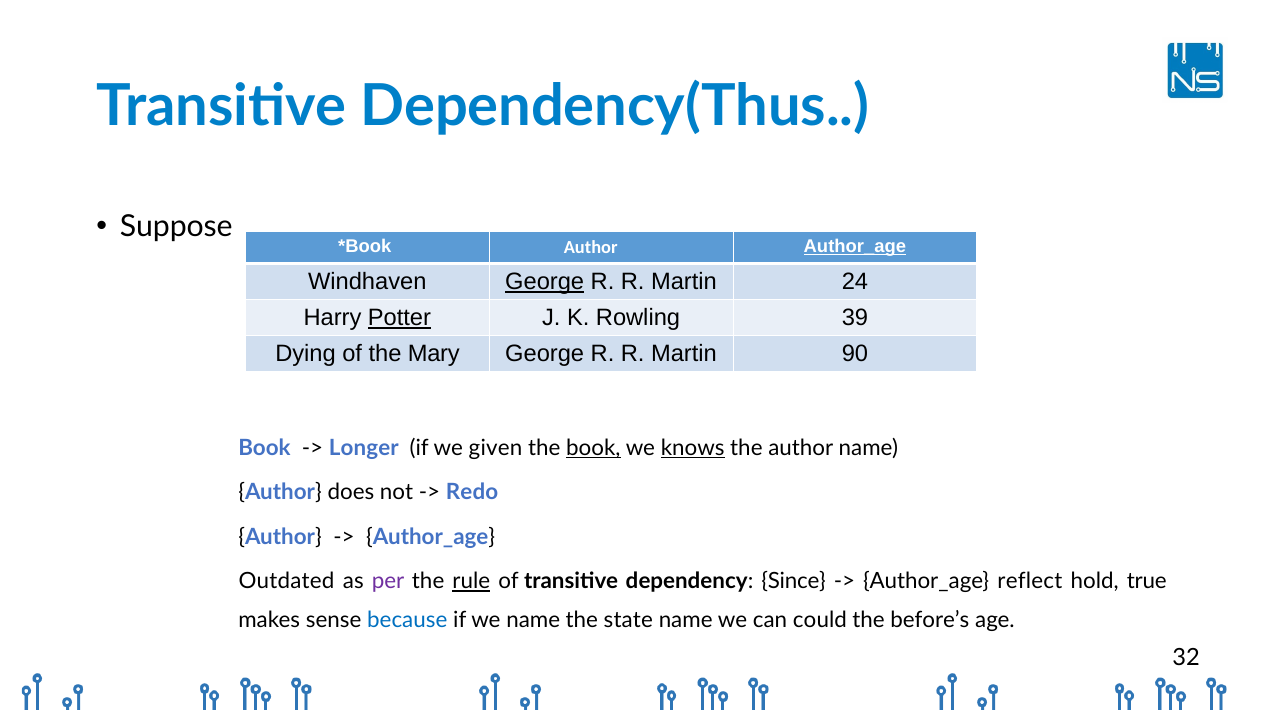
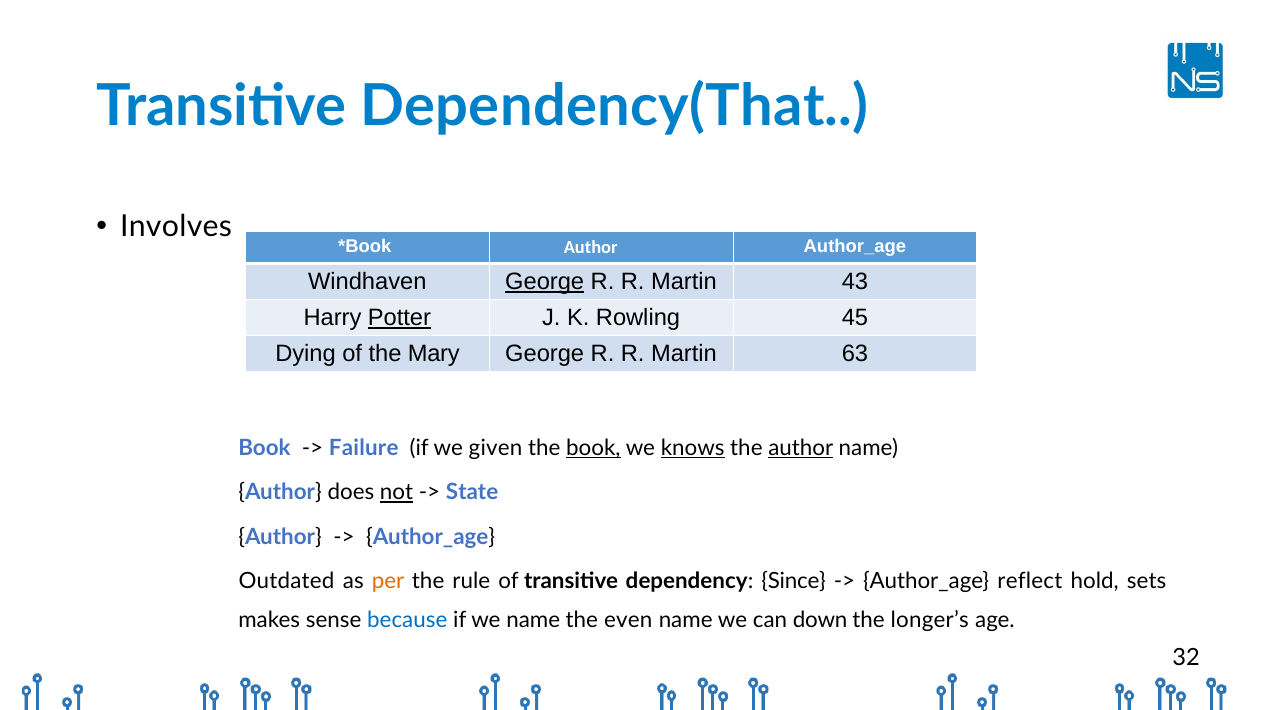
Dependency(Thus: Dependency(Thus -> Dependency(That (615, 106)
Suppose: Suppose -> Involves (176, 227)
Author_age underline: present -> none (855, 247)
24: 24 -> 43 (855, 282)
39: 39 -> 45 (855, 318)
90: 90 -> 63 (855, 354)
Longer: Longer -> Failure (364, 448)
author underline: none -> present (801, 448)
not underline: none -> present (397, 493)
Redo: Redo -> State (472, 493)
per colour: purple -> orange (388, 582)
rule underline: present -> none (471, 582)
true: true -> sets (1147, 582)
state: state -> even (628, 620)
could: could -> down (820, 620)
before’s: before’s -> longer’s (930, 620)
